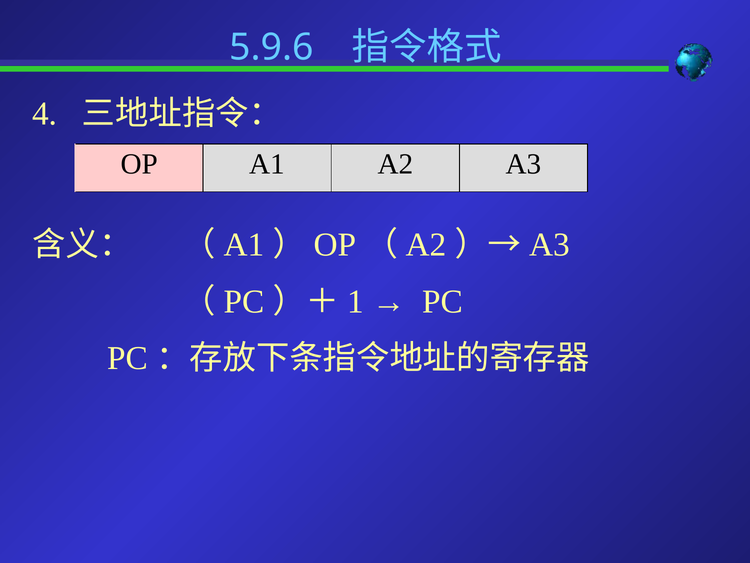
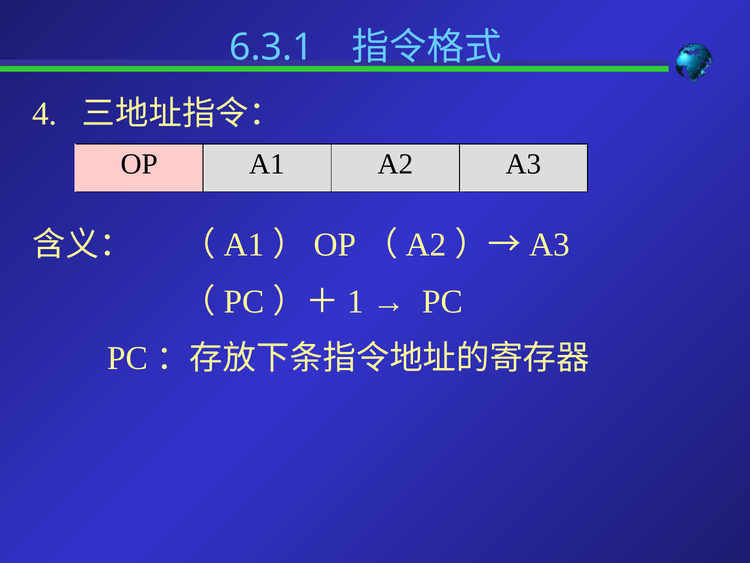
5.9.6: 5.9.6 -> 6.3.1 (272, 48)
